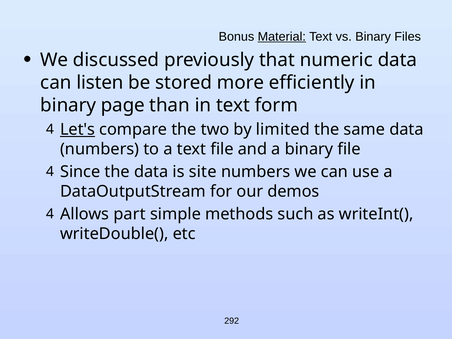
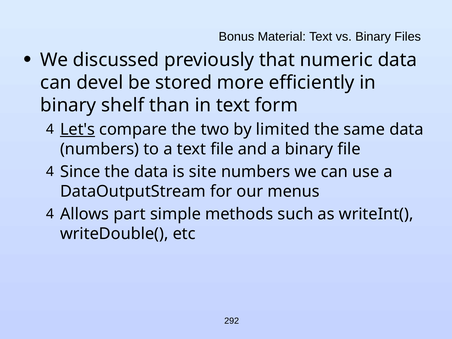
Material underline: present -> none (282, 37)
listen: listen -> devel (100, 83)
page: page -> shelf (123, 105)
demos: demos -> menus (294, 191)
